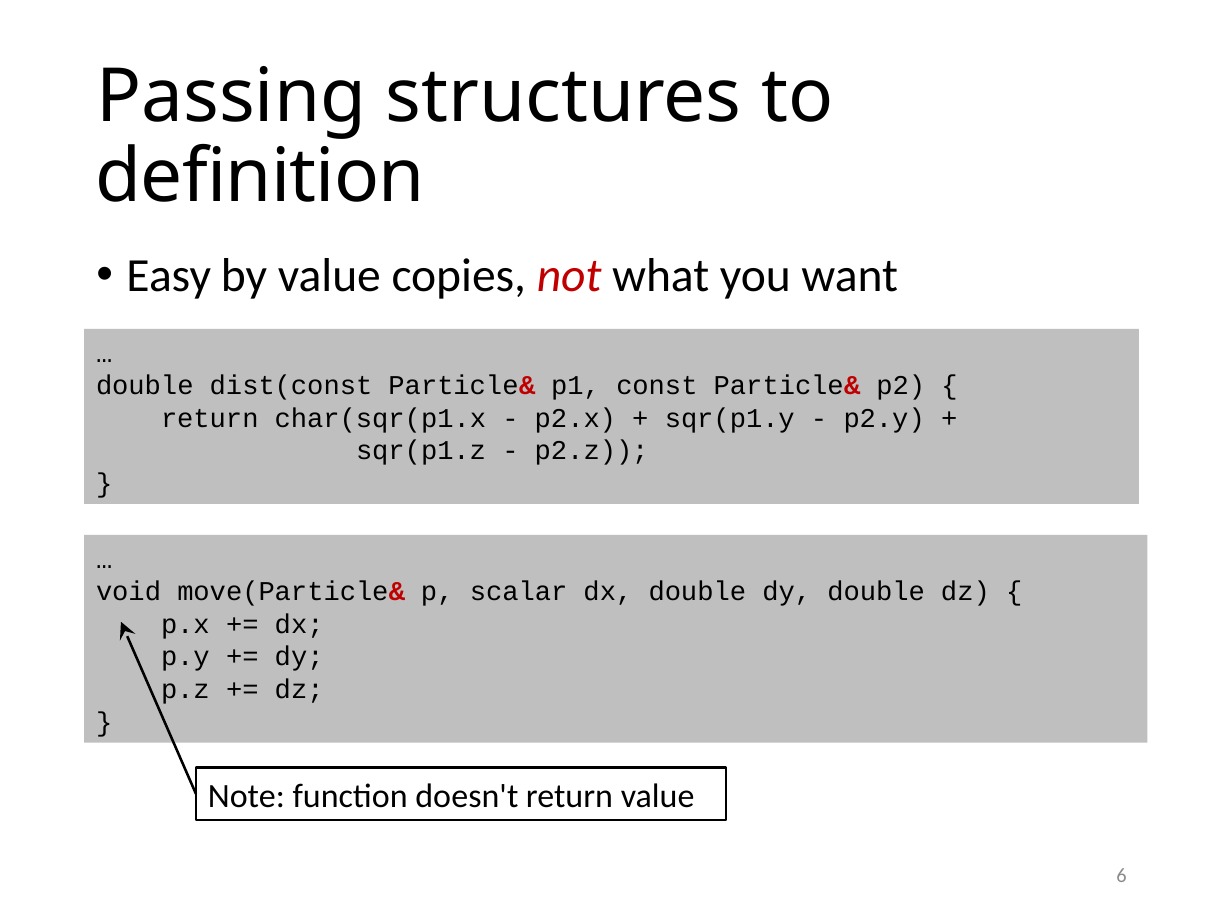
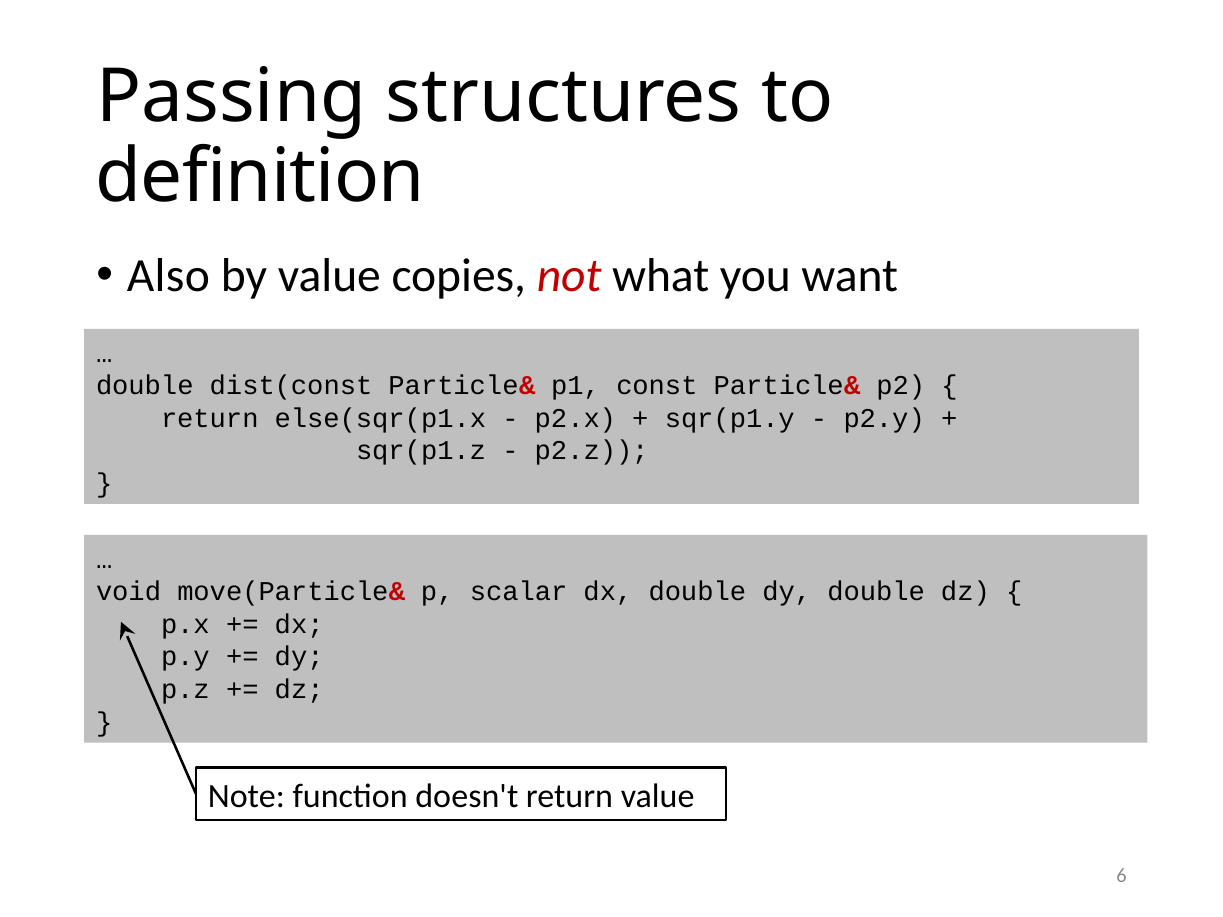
Easy: Easy -> Also (168, 276)
char(sqr(p1.x: char(sqr(p1.x -> else(sqr(p1.x (380, 418)
